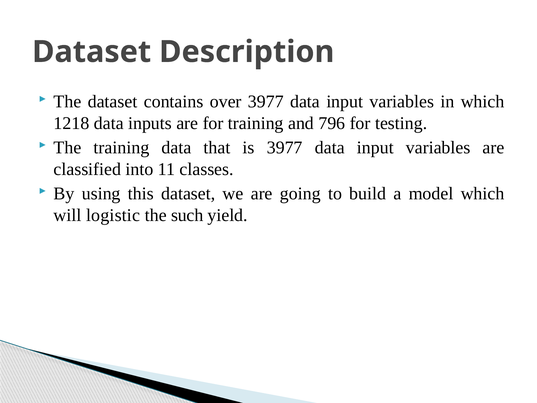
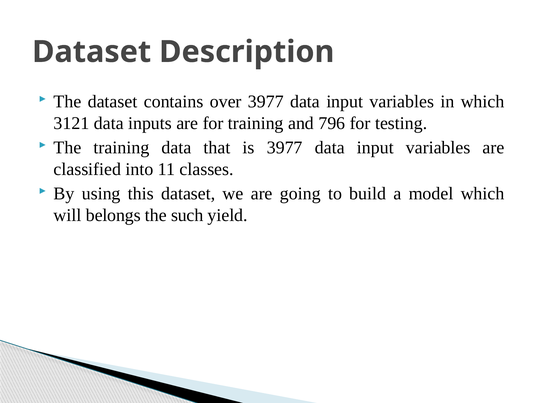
1218: 1218 -> 3121 (72, 123)
logistic: logistic -> belongs (113, 215)
